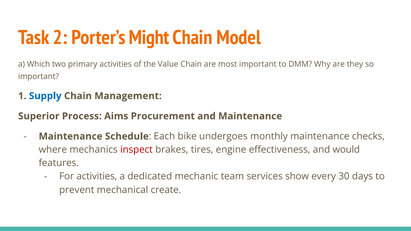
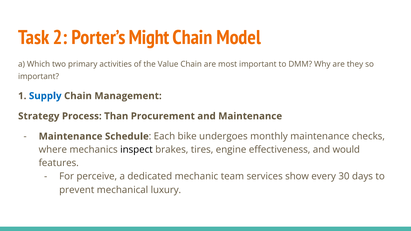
Superior: Superior -> Strategy (39, 116)
Aims: Aims -> Than (116, 116)
inspect colour: red -> black (136, 150)
For activities: activities -> perceive (97, 177)
create: create -> luxury (166, 190)
